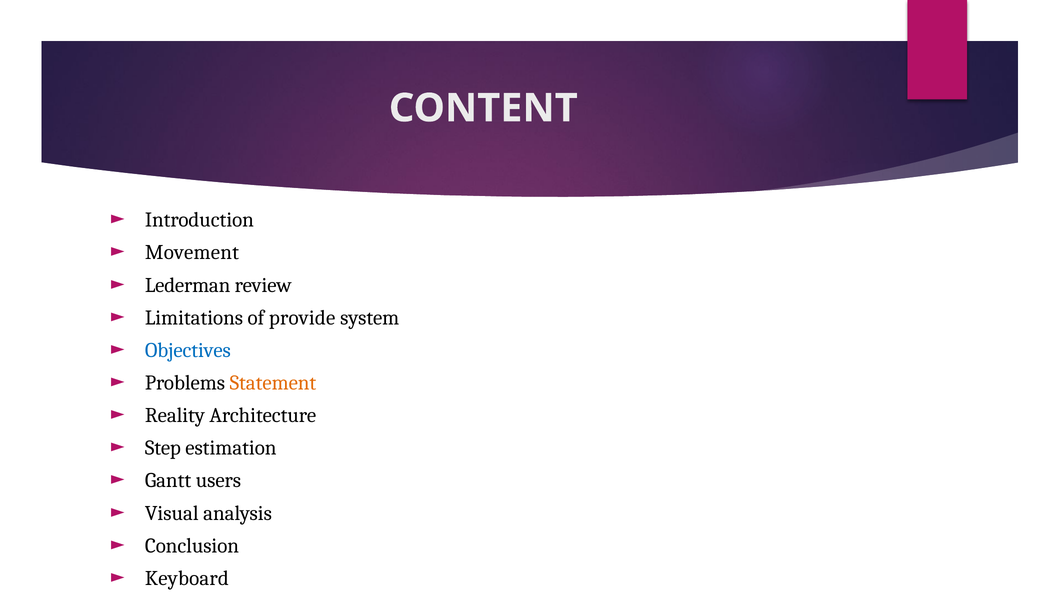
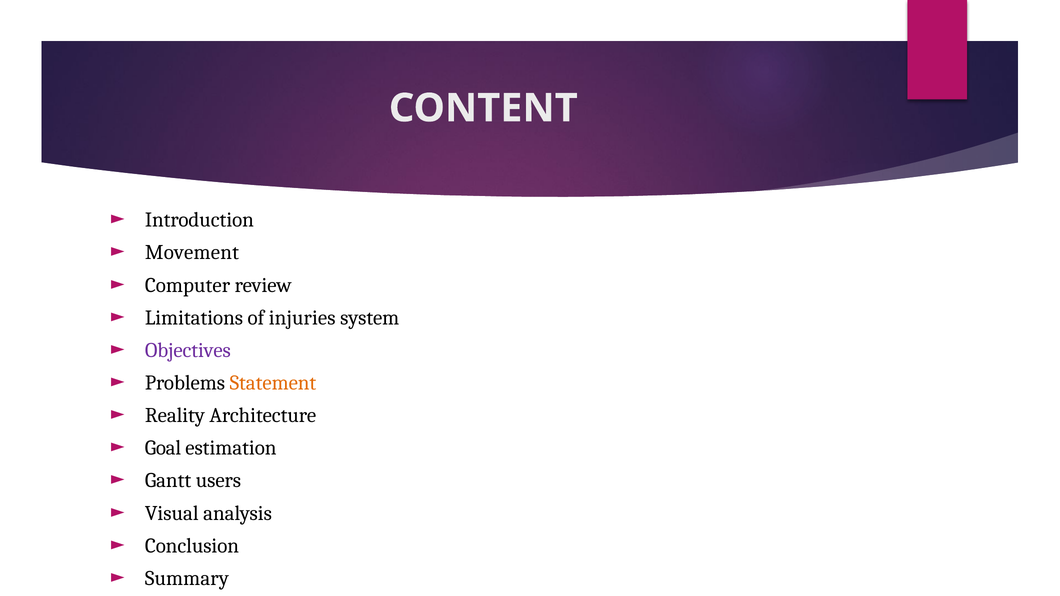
Lederman: Lederman -> Computer (187, 285)
provide: provide -> injuries (302, 318)
Objectives colour: blue -> purple (188, 350)
Step: Step -> Goal (163, 448)
Keyboard: Keyboard -> Summary (187, 578)
